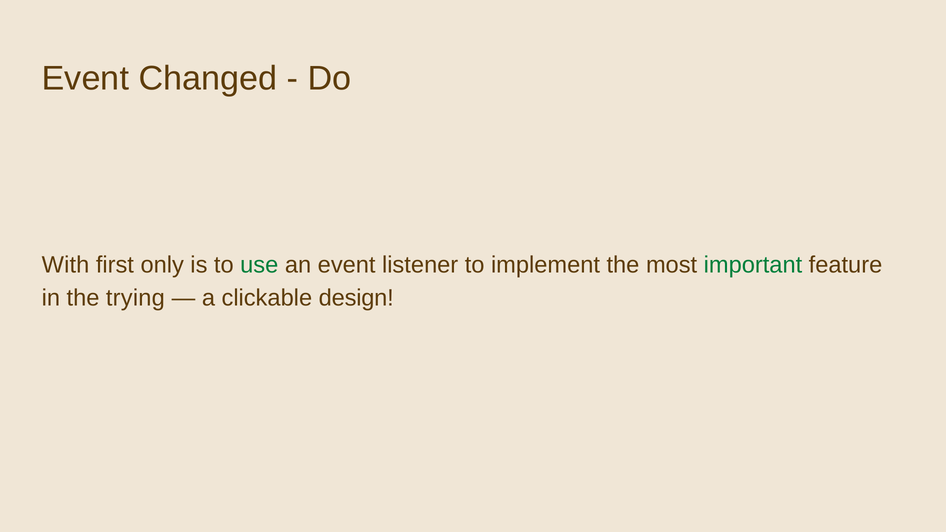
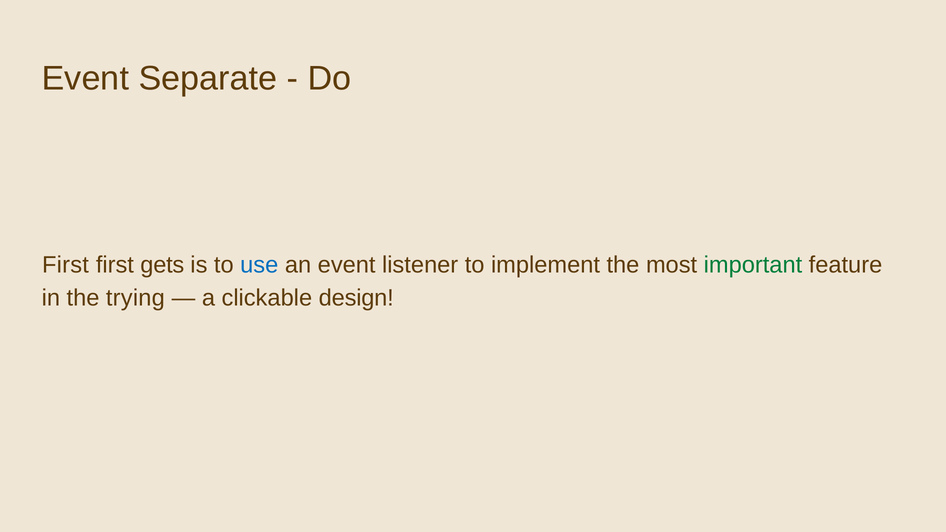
Changed: Changed -> Separate (208, 78)
With: With -> First (65, 265)
only: only -> gets (162, 265)
use colour: green -> blue (259, 265)
